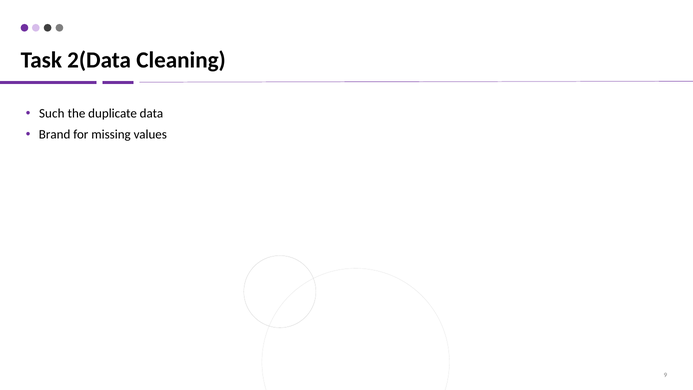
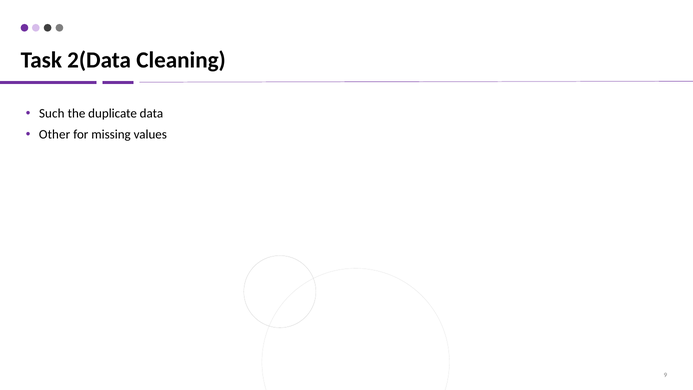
Brand: Brand -> Other (55, 135)
